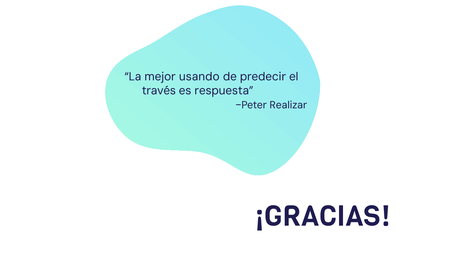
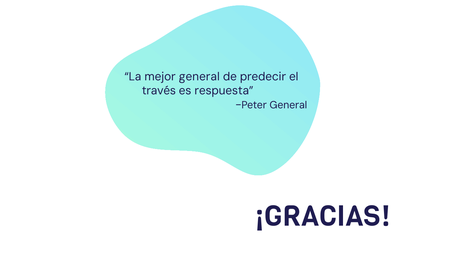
mejor usando: usando -> general (199, 77)
Peter Realizar: Realizar -> General (288, 105)
